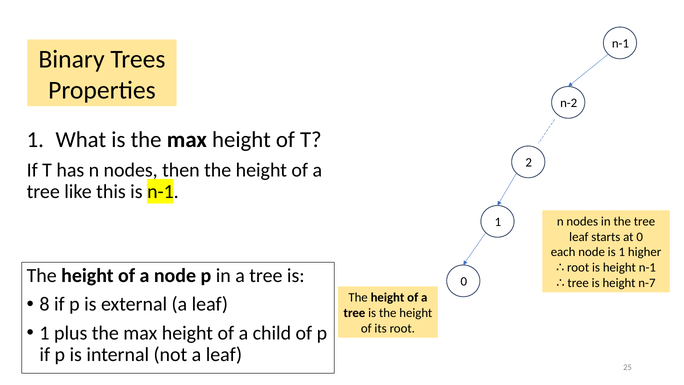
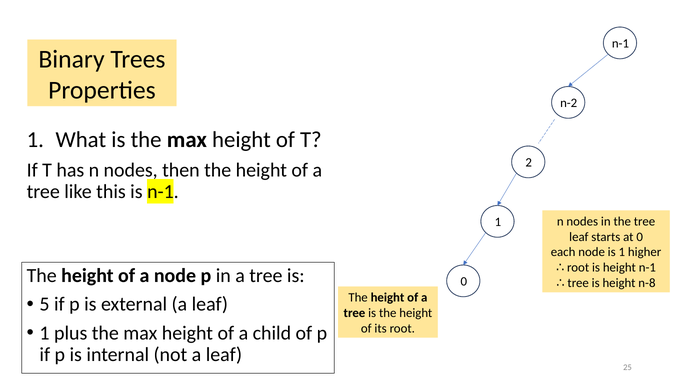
n-7: n-7 -> n-8 (647, 283)
8: 8 -> 5 (45, 304)
